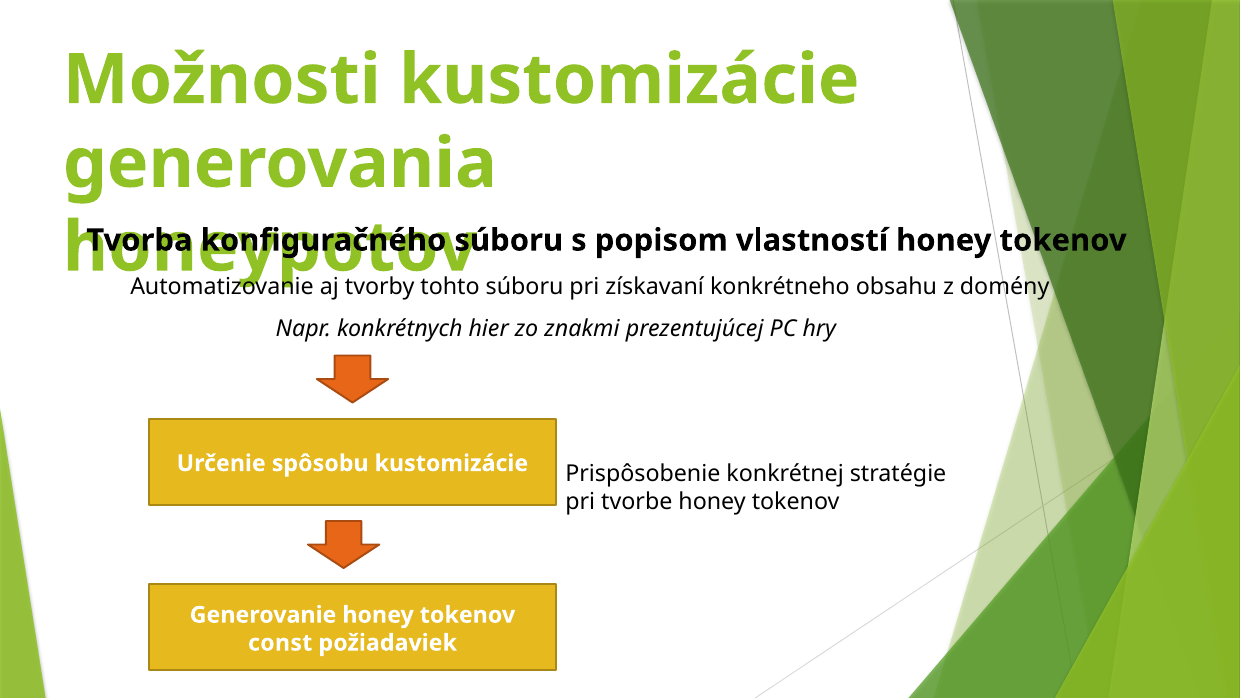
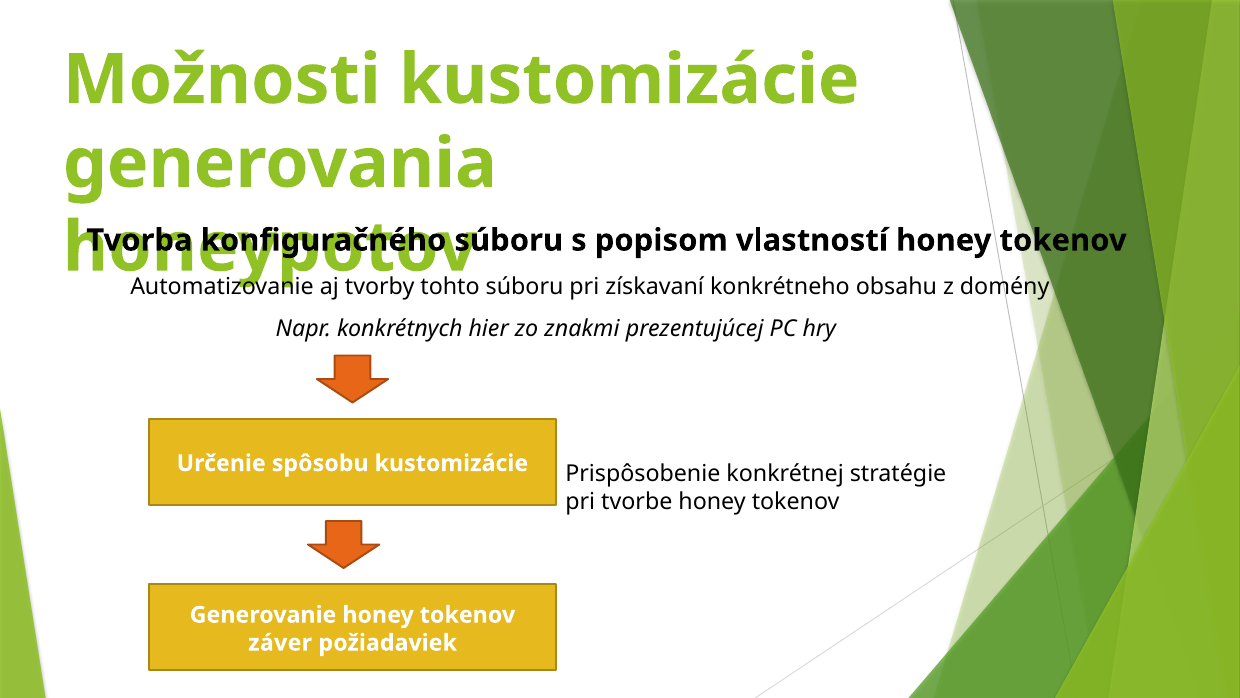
const: const -> záver (280, 642)
